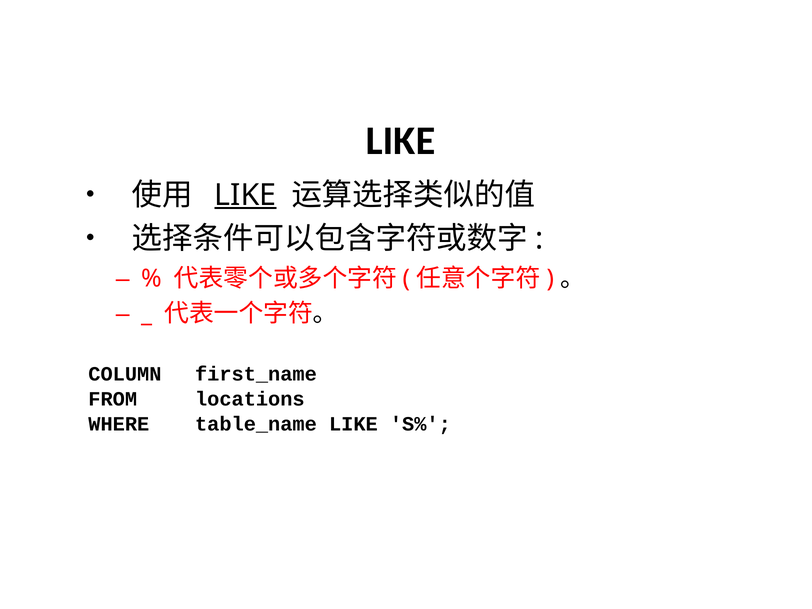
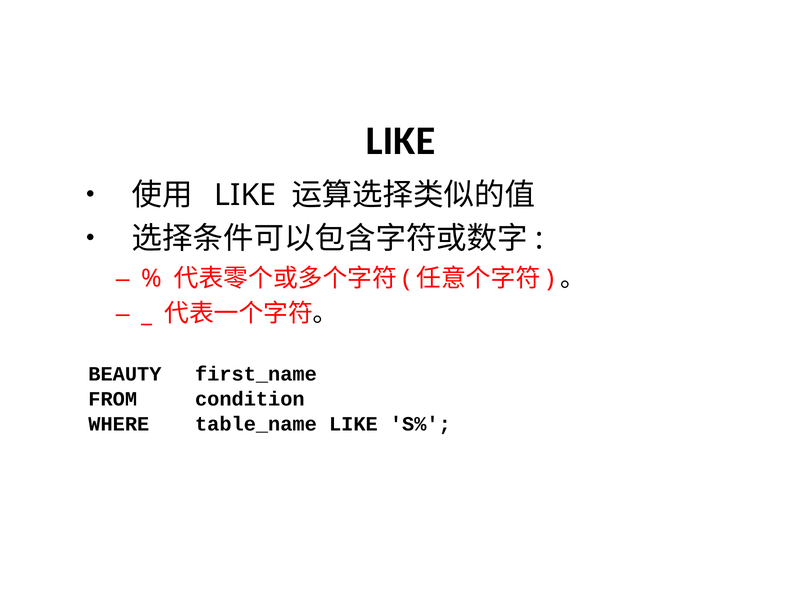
LIKE underline: present -> none (245, 195)
COLUMN: COLUMN -> BEAUTY (125, 374)
locations: locations -> condition (250, 399)
